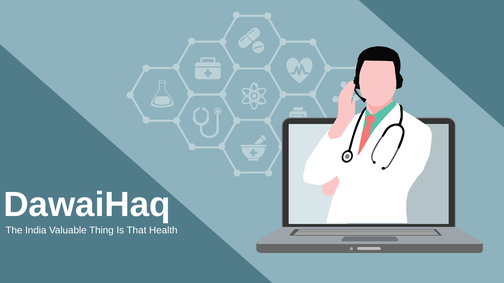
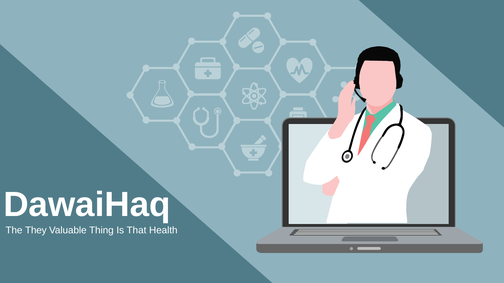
India: India -> They (36, 231)
